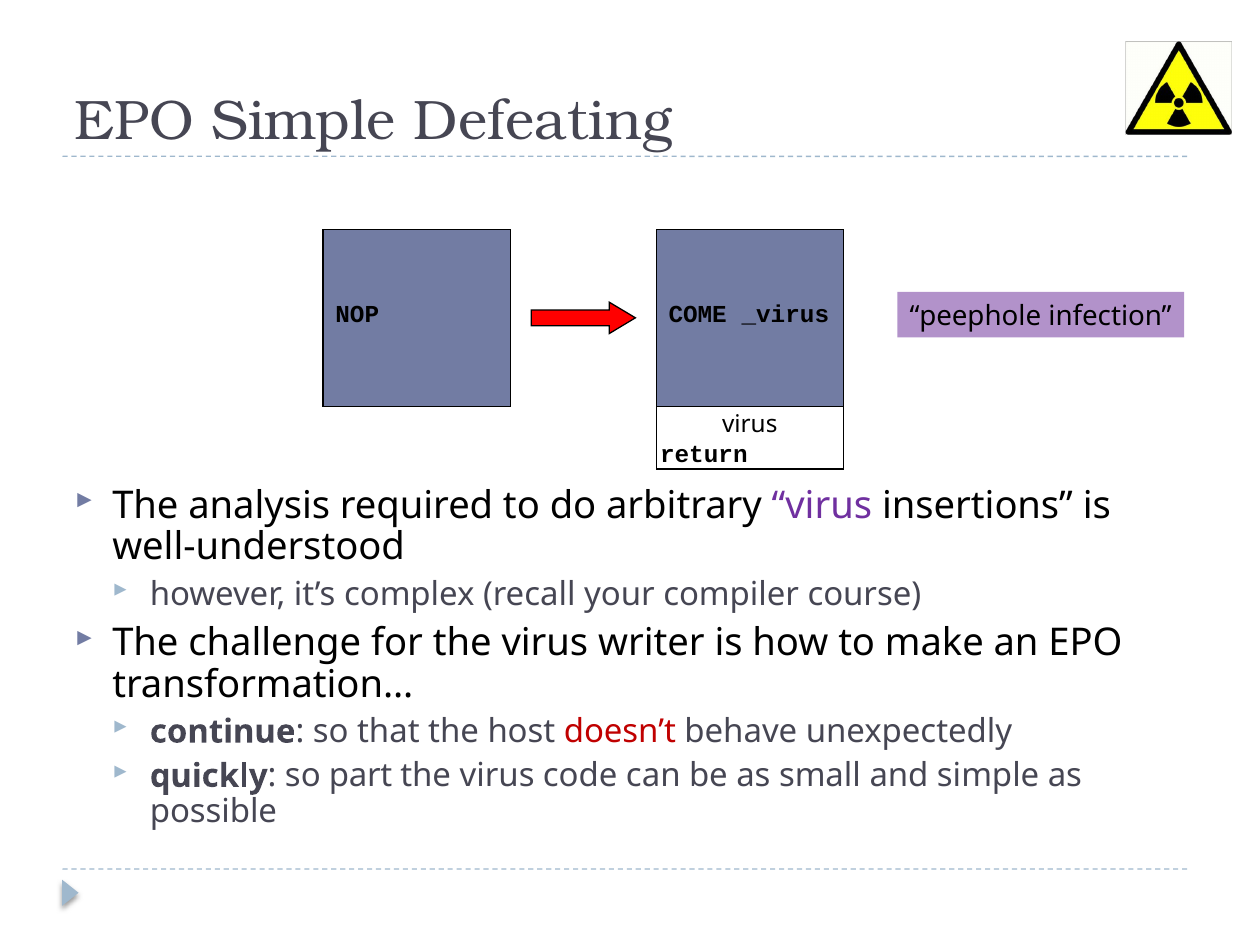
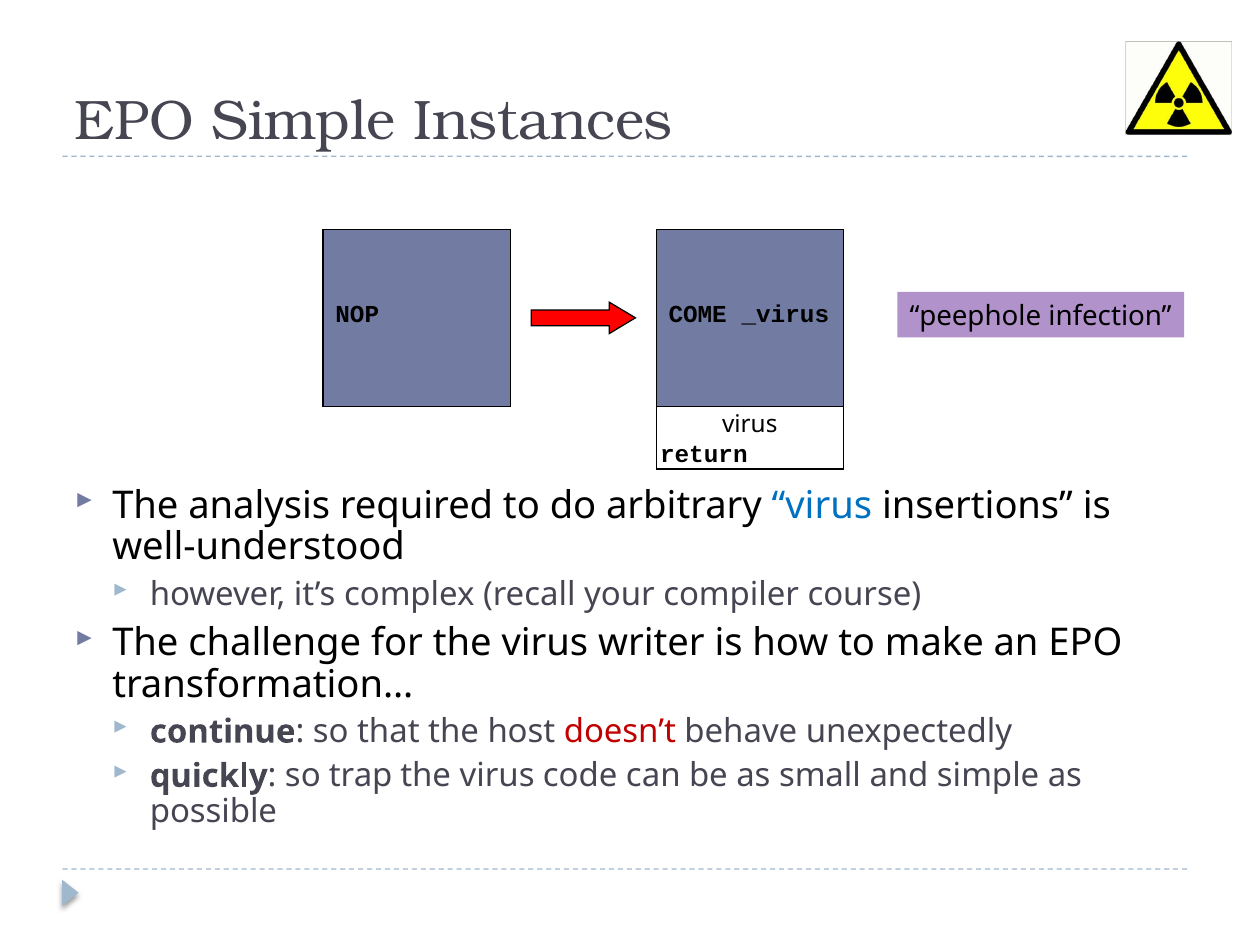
Defeating: Defeating -> Instances (543, 121)
virus colour: purple -> blue (822, 506)
part: part -> trap (361, 776)
